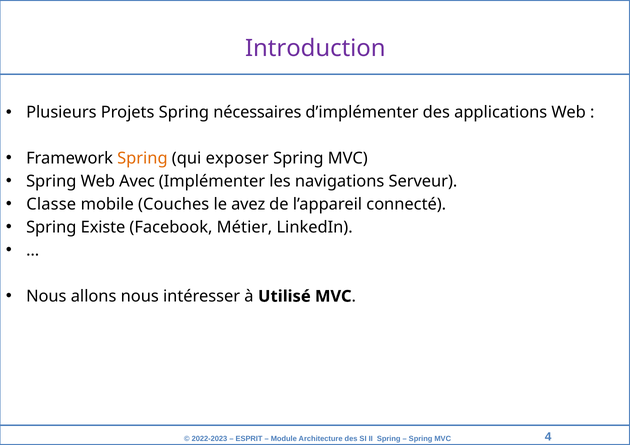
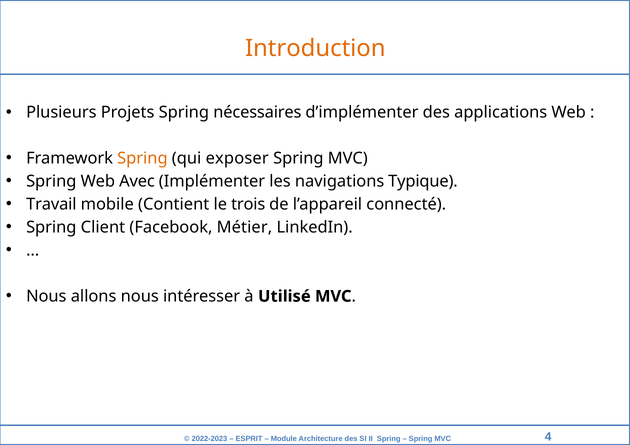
Introduction colour: purple -> orange (315, 48)
Serveur: Serveur -> Typique (423, 182)
Classe: Classe -> Travail (51, 205)
Couches: Couches -> Contient (174, 205)
avez: avez -> trois (248, 205)
Existe: Existe -> Client (103, 228)
